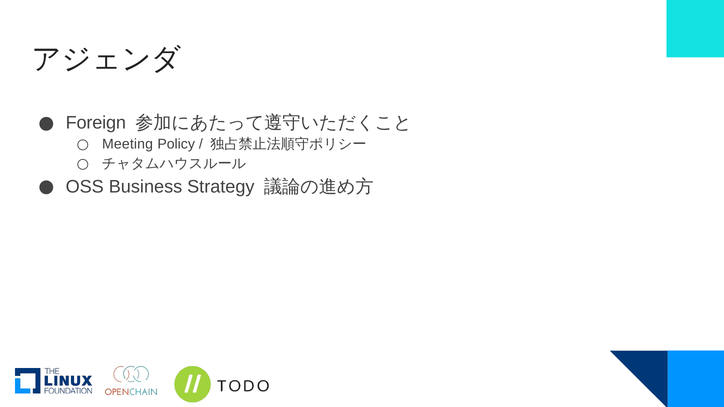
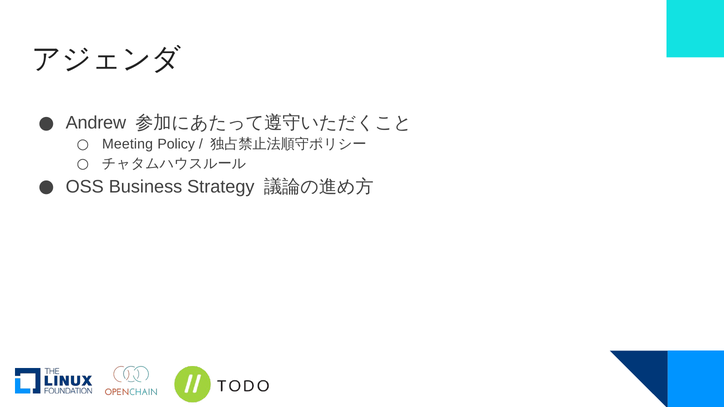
Foreign: Foreign -> Andrew (96, 123)
